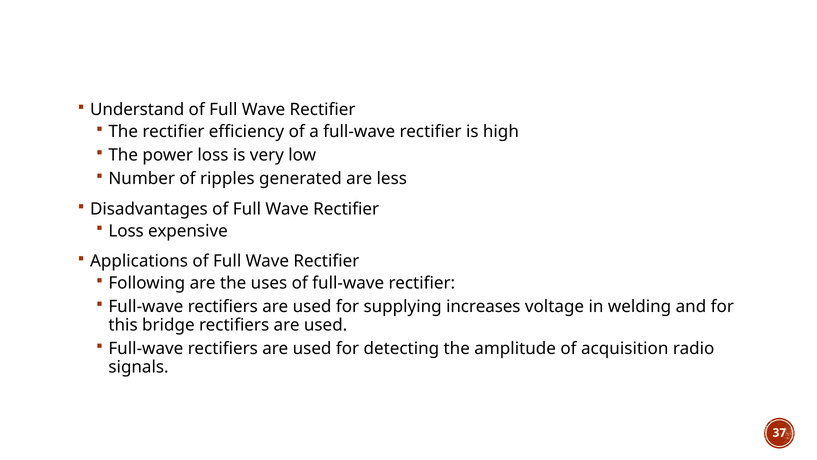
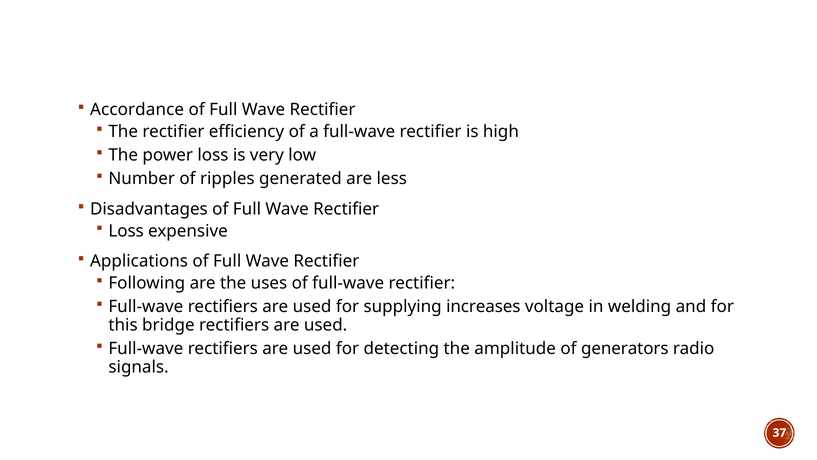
Understand: Understand -> Accordance (137, 110)
acquisition: acquisition -> generators (625, 348)
